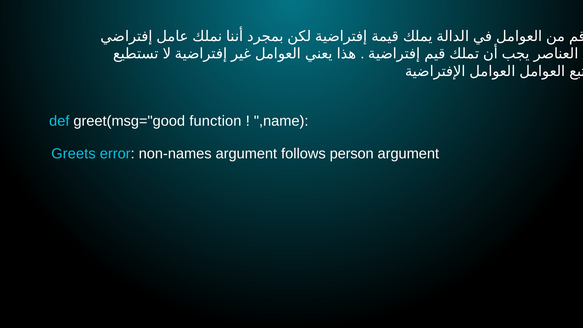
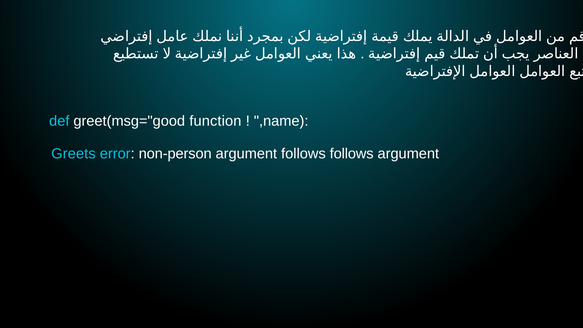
non-names: non-names -> non-person (175, 154)
follows person: person -> follows (352, 154)
